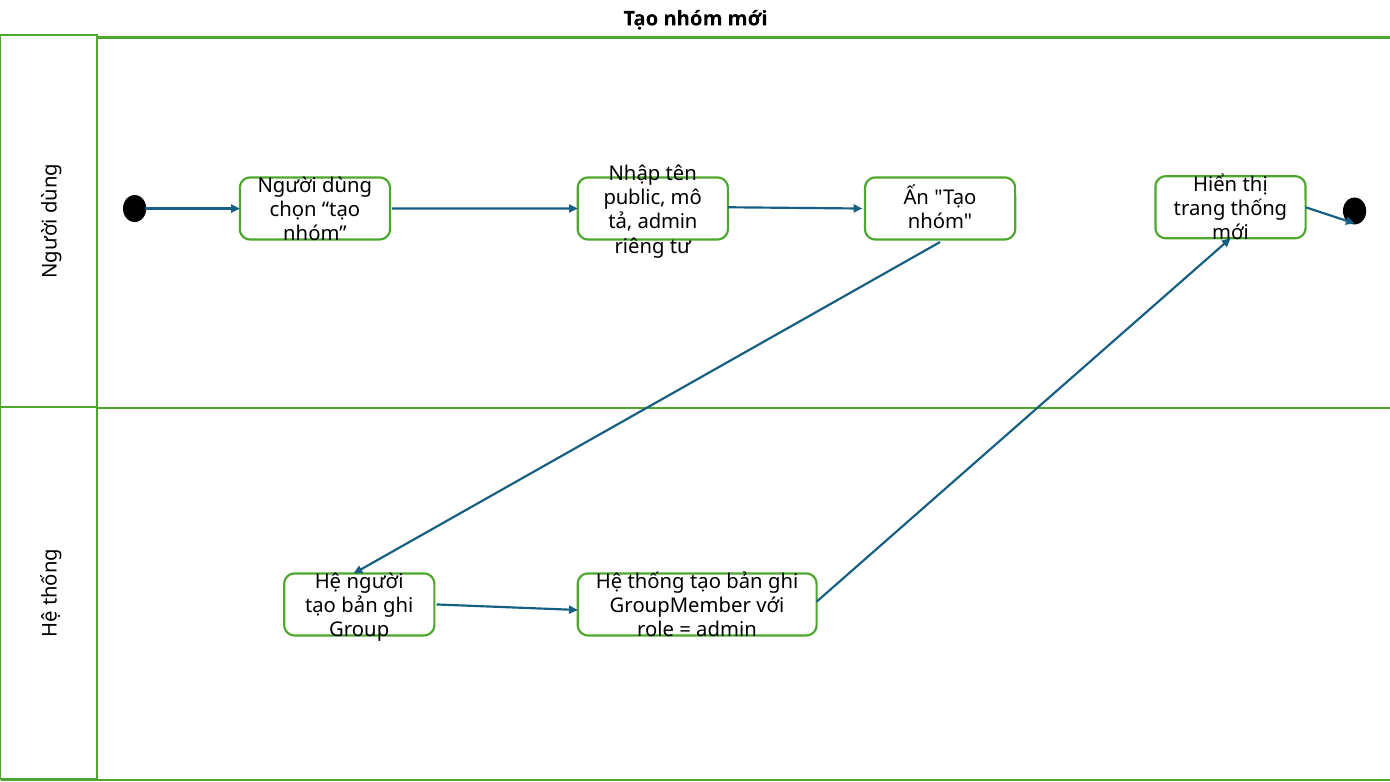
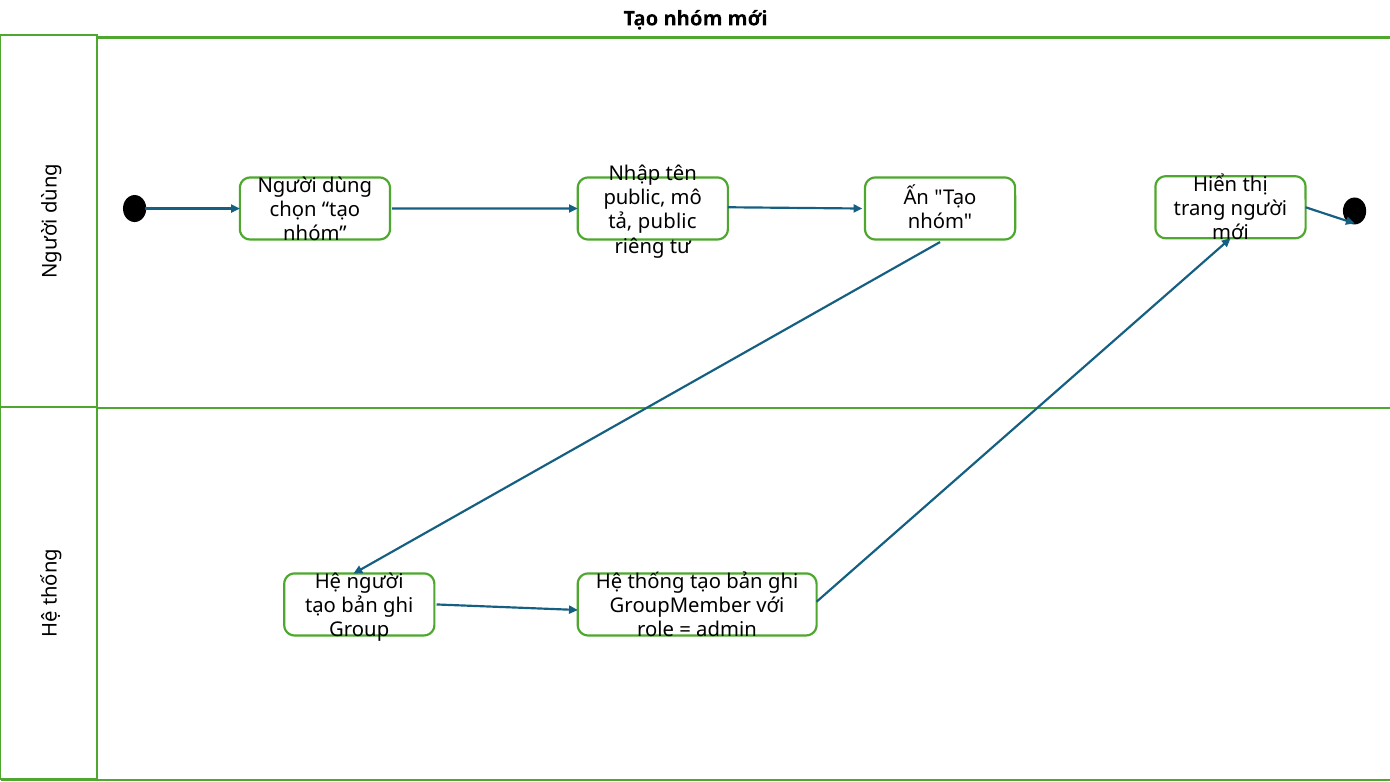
trang thống: thống -> người (1259, 209)
tả admin: admin -> public (667, 222)
